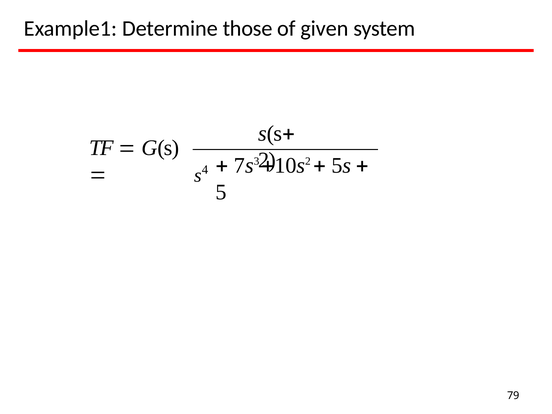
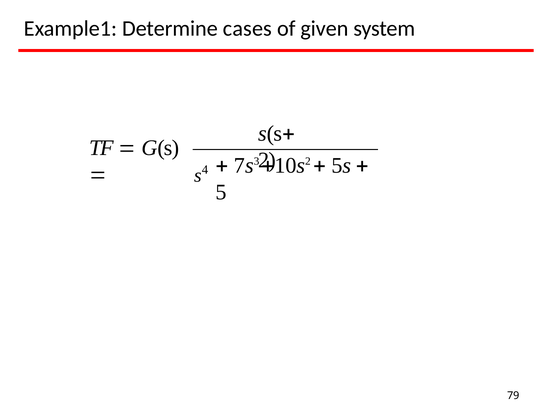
those: those -> cases (247, 29)
